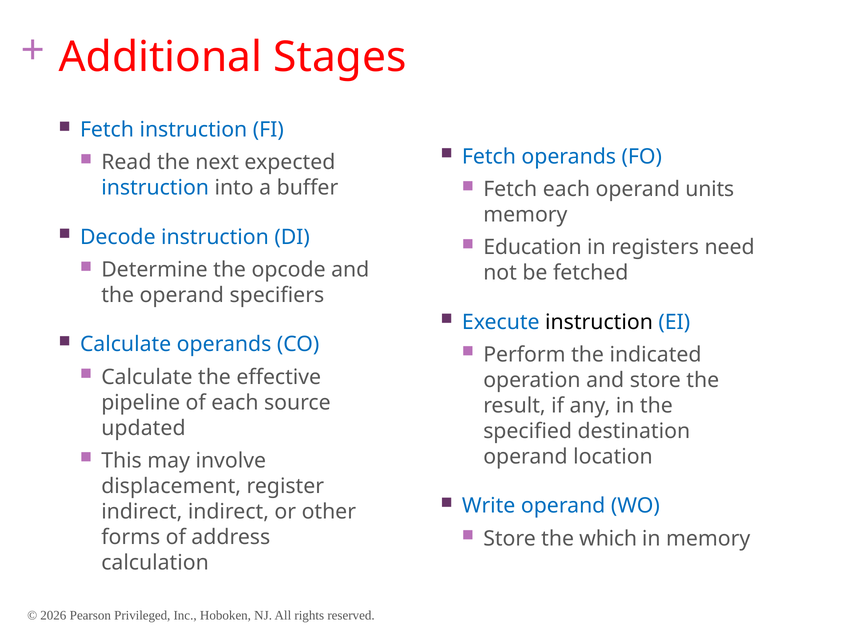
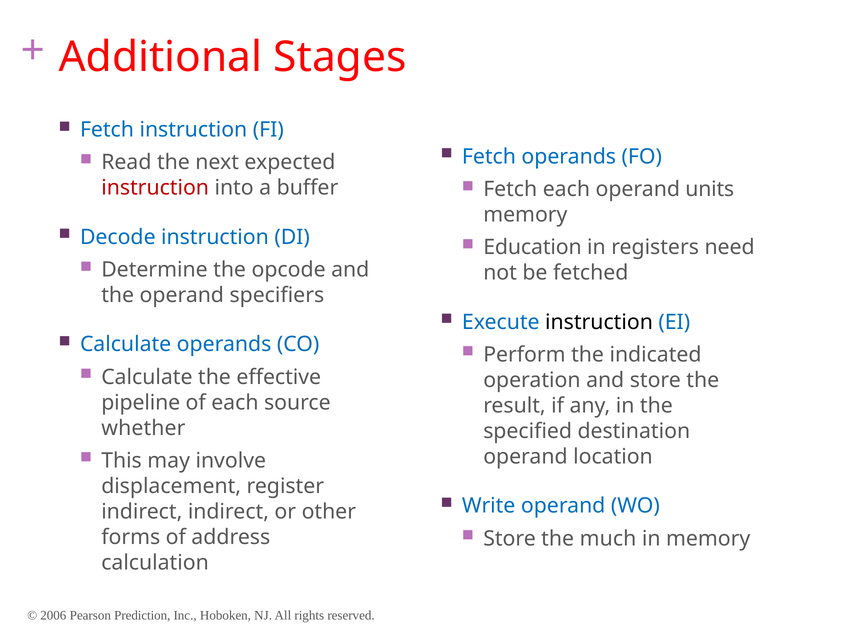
instruction colour: blue -> red (155, 188)
updated: updated -> whether (143, 428)
which: which -> much (608, 539)
2026: 2026 -> 2006 (53, 616)
Privileged: Privileged -> Prediction (142, 616)
